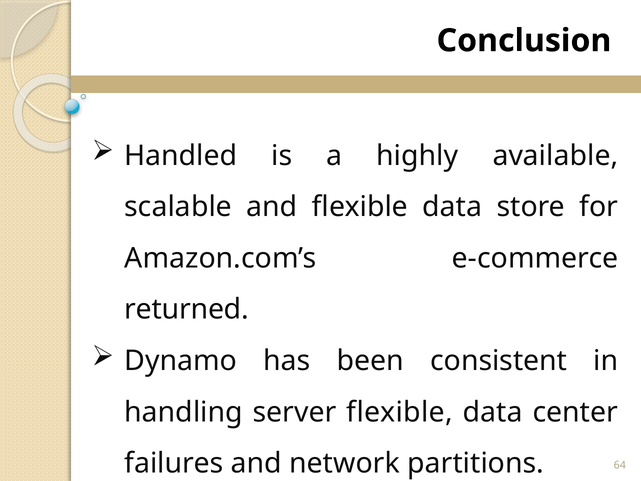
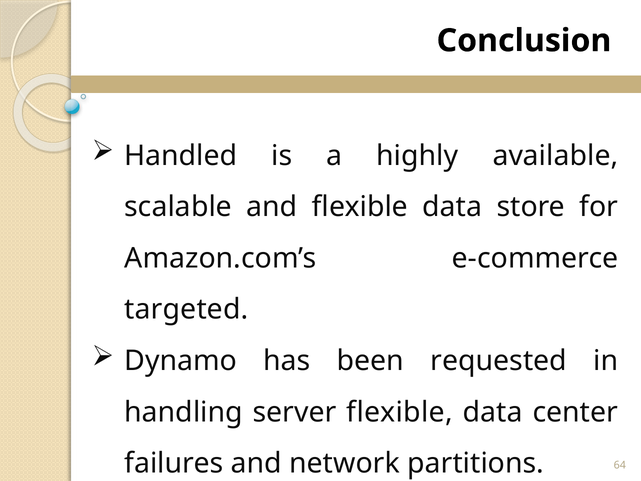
returned: returned -> targeted (186, 309)
consistent: consistent -> requested (499, 361)
